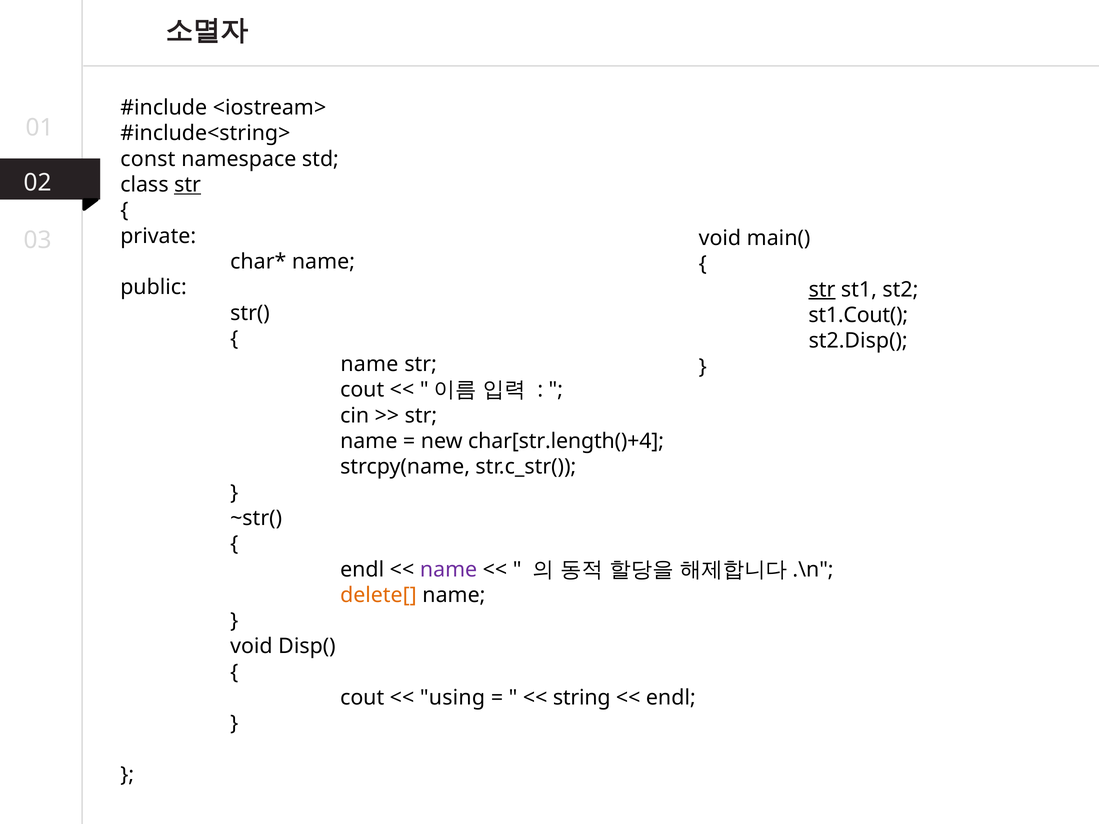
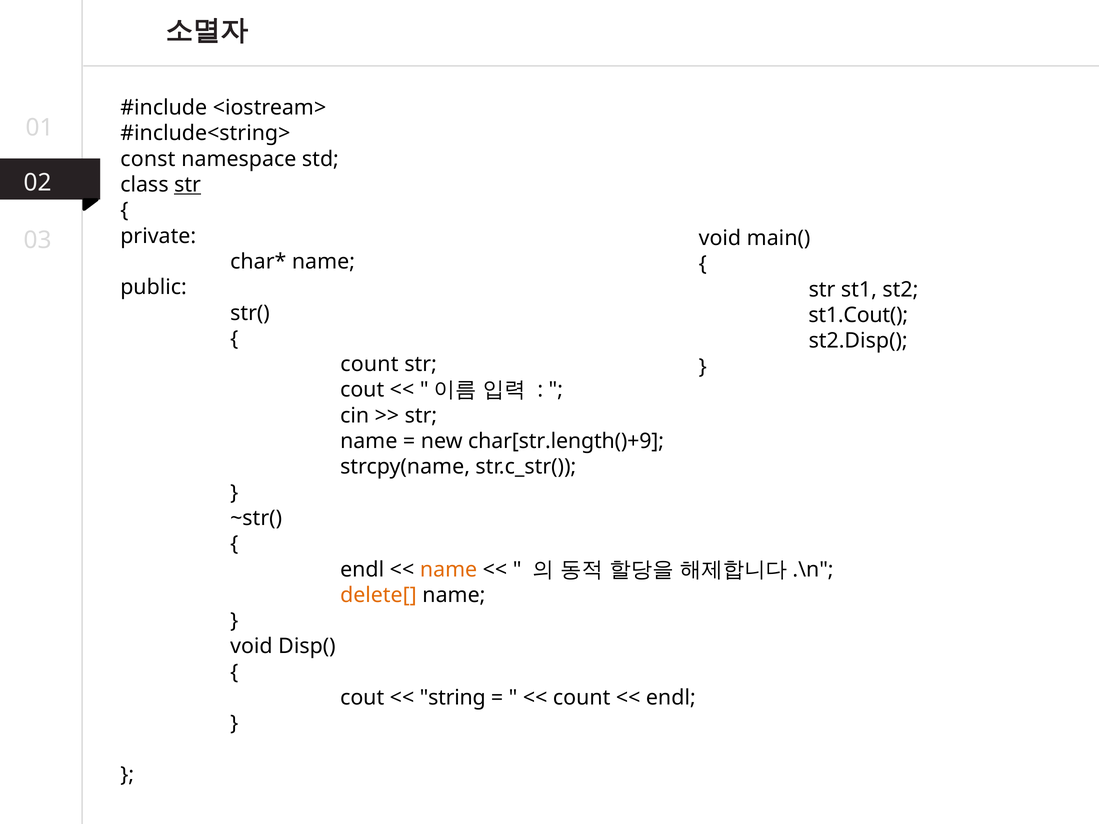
str underline: present -> none (822, 290)
name: name -> count (369, 364)
char[str.length()+4: char[str.length()+4 -> char[str.length()+9 (566, 441)
name colour: purple -> orange (449, 570)
using: using -> string (453, 698)
string: string -> count (582, 698)
